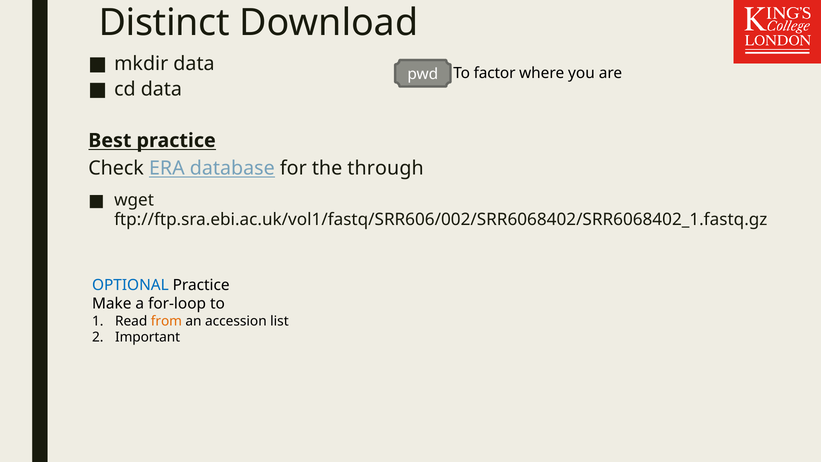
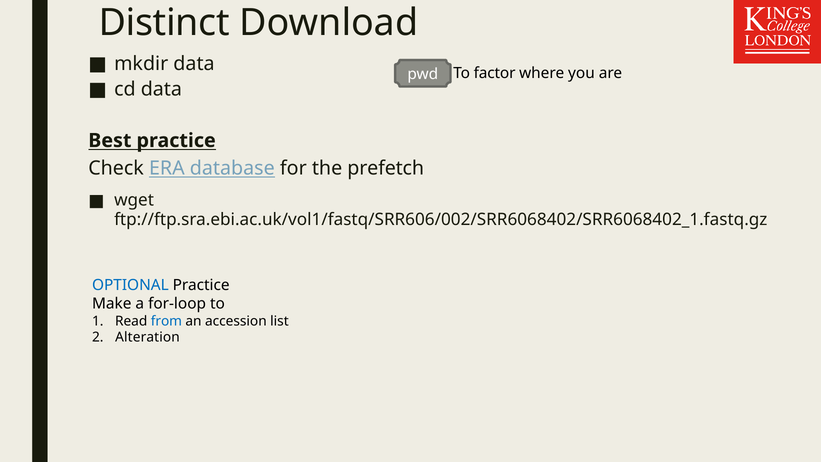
through: through -> prefetch (386, 168)
from colour: orange -> blue (166, 321)
Important: Important -> Alteration (147, 337)
